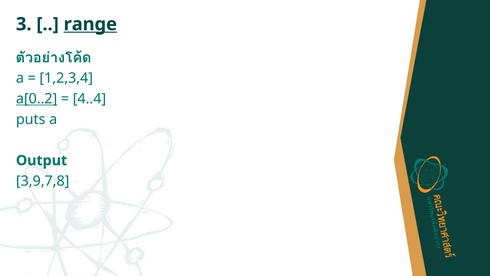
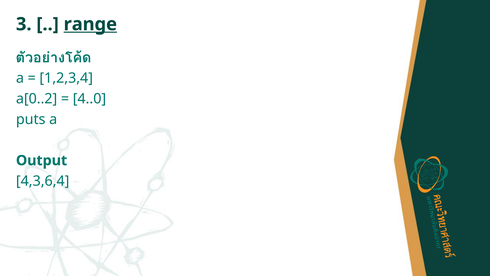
a[0..2 underline: present -> none (37, 99)
4..4: 4..4 -> 4..0 (89, 99)
3,9,7,8: 3,9,7,8 -> 4,3,6,4 (43, 181)
